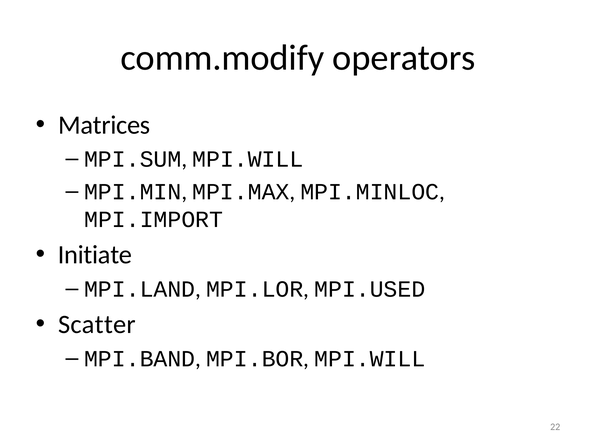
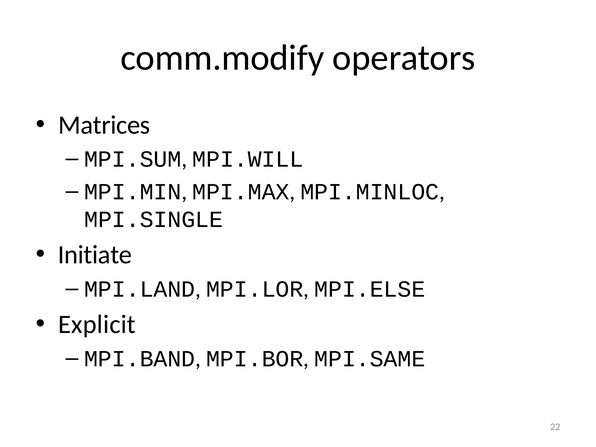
MPI.IMPORT: MPI.IMPORT -> MPI.SINGLE (154, 220)
MPI.USED: MPI.USED -> MPI.ELSE (370, 289)
Scatter: Scatter -> Explicit (97, 324)
MPI.BOR MPI.WILL: MPI.WILL -> MPI.SAME (370, 359)
